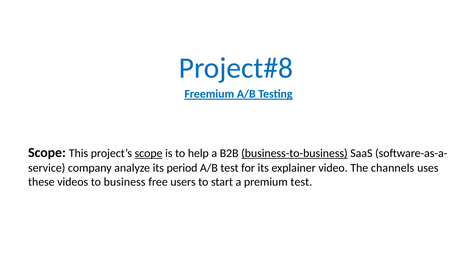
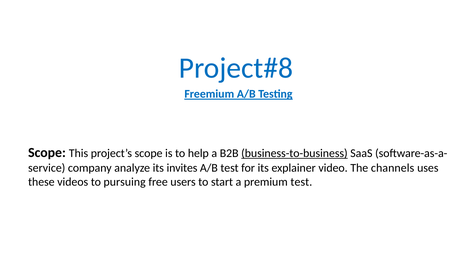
scope underline: present -> none (149, 153)
period: period -> invites (182, 168)
business: business -> pursuing (125, 182)
